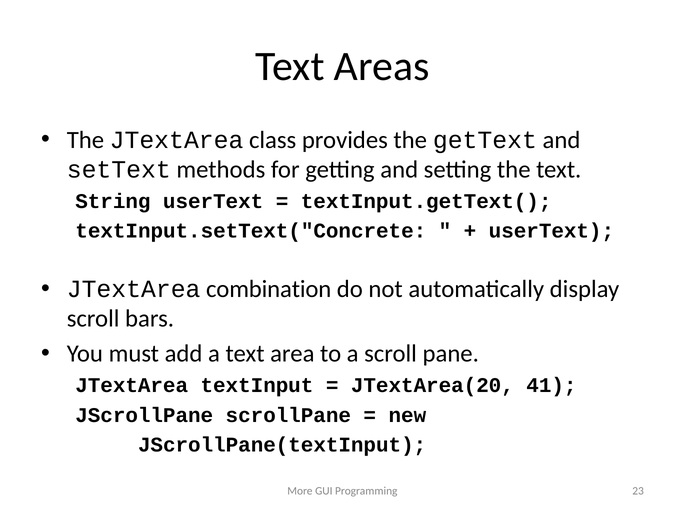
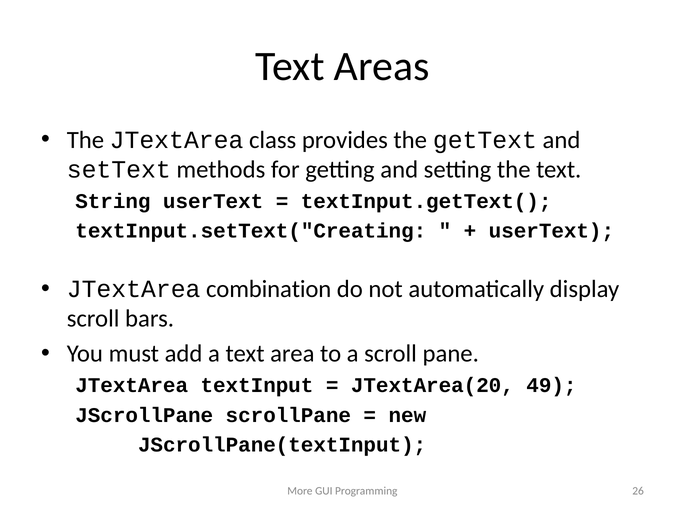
textInput.setText("Concrete: textInput.setText("Concrete -> textInput.setText("Creating (251, 231)
41: 41 -> 49 (551, 385)
23: 23 -> 26 (638, 491)
